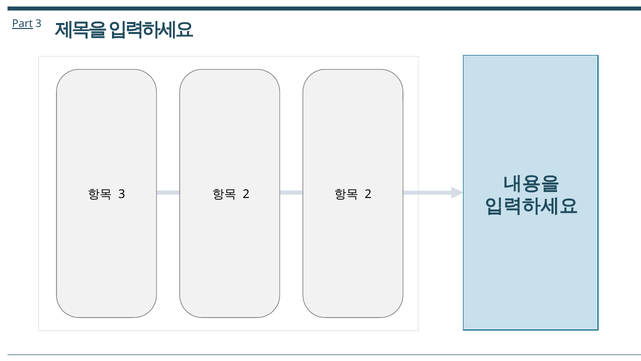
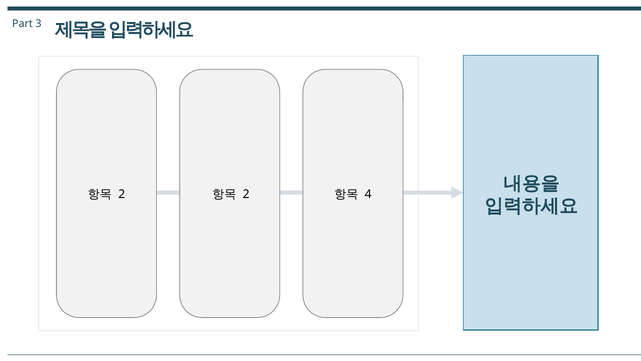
Part underline: present -> none (22, 24)
3: 3 -> 2 (122, 194)
2: 2 -> 4 (368, 194)
